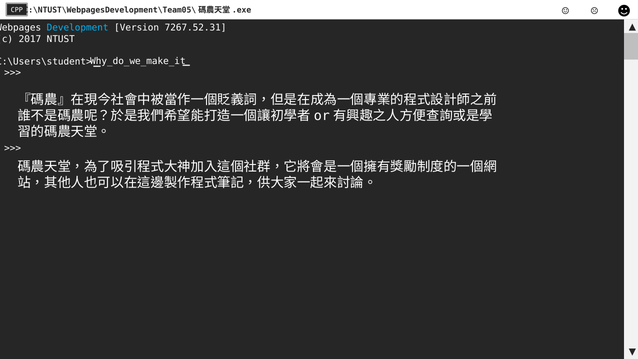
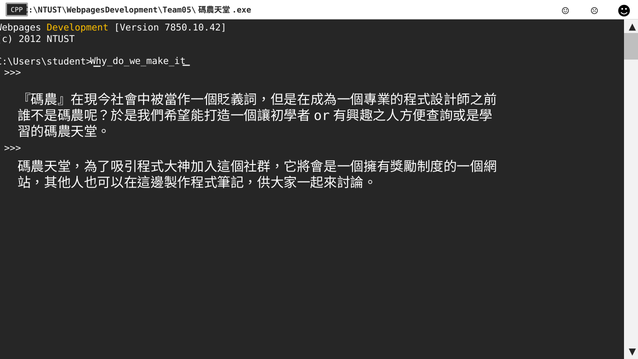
Development colour: light blue -> yellow (78, 28)
7267.52.31: 7267.52.31 -> 7850.10.42 (196, 28)
2017: 2017 -> 2012 (30, 39)
